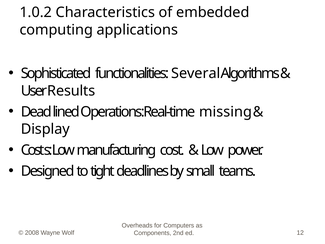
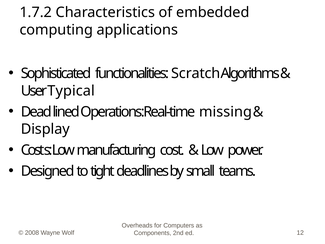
1.0.2: 1.0.2 -> 1.7.2 (36, 12)
Several: Several -> Scratch (196, 73)
Results: Results -> Typical (71, 91)
